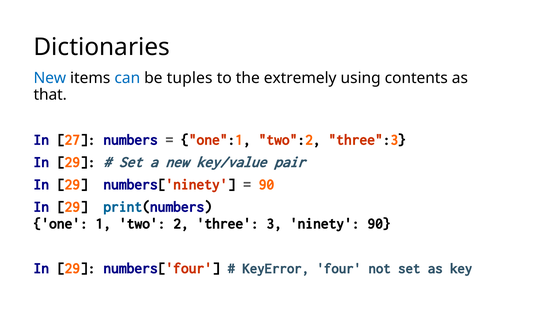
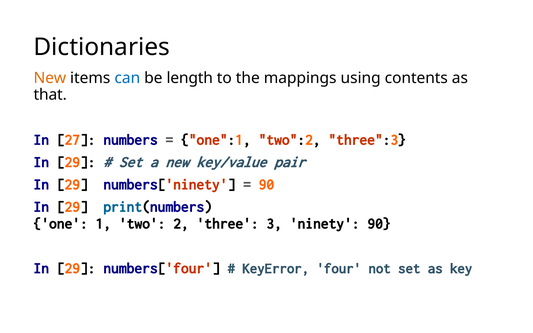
New colour: blue -> orange (50, 78)
tuples: tuples -> length (190, 78)
extremely: extremely -> mappings (300, 78)
